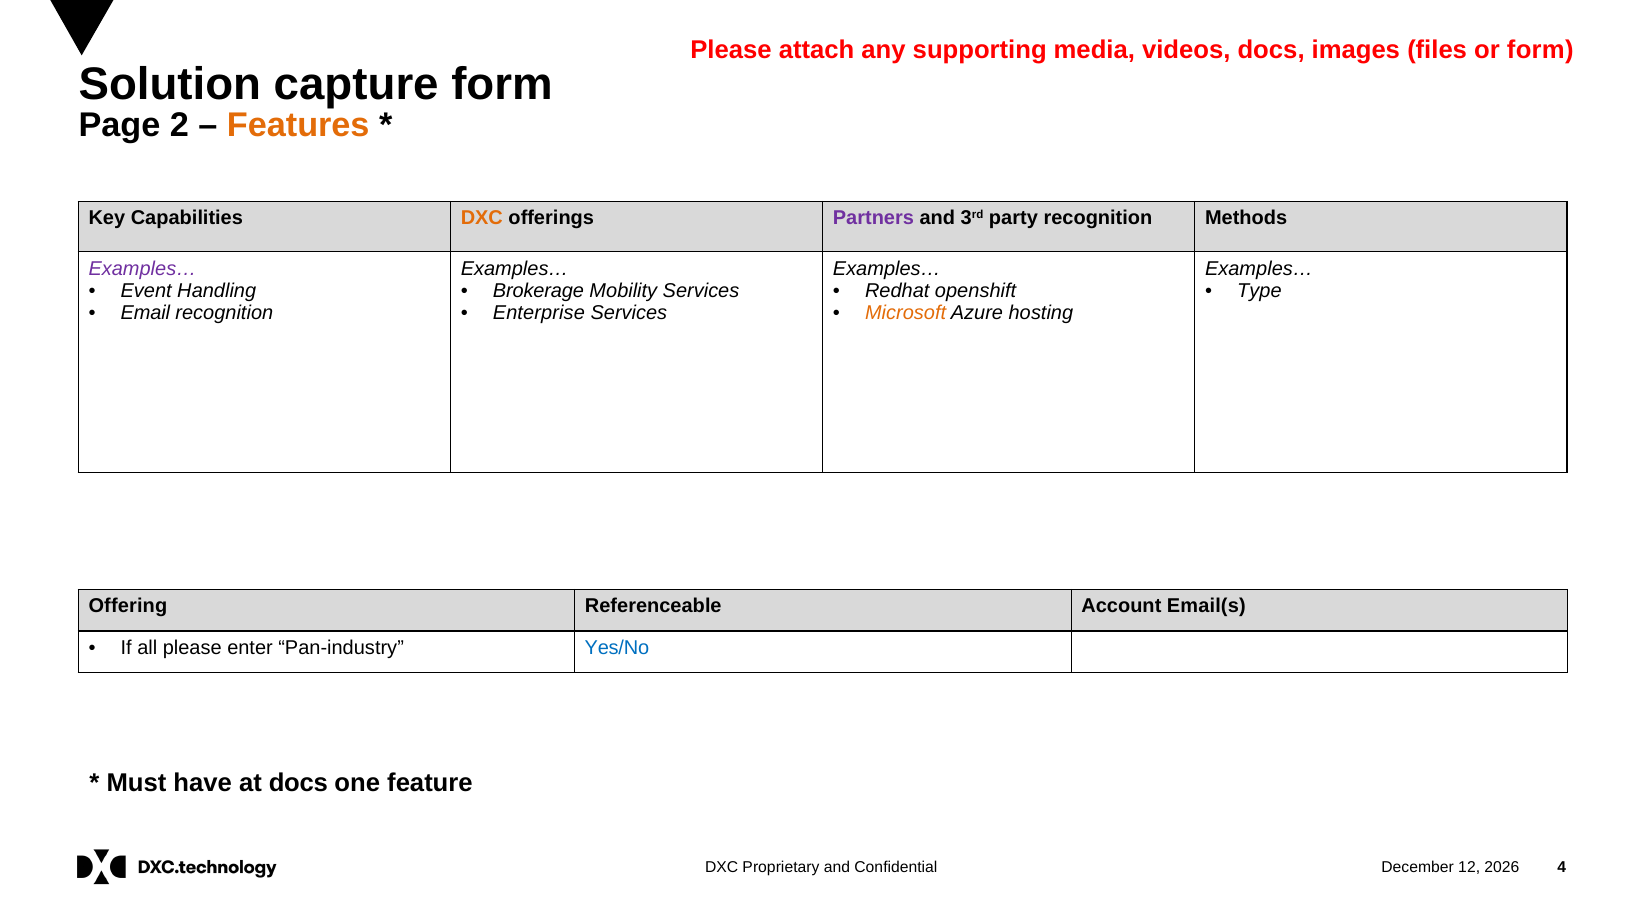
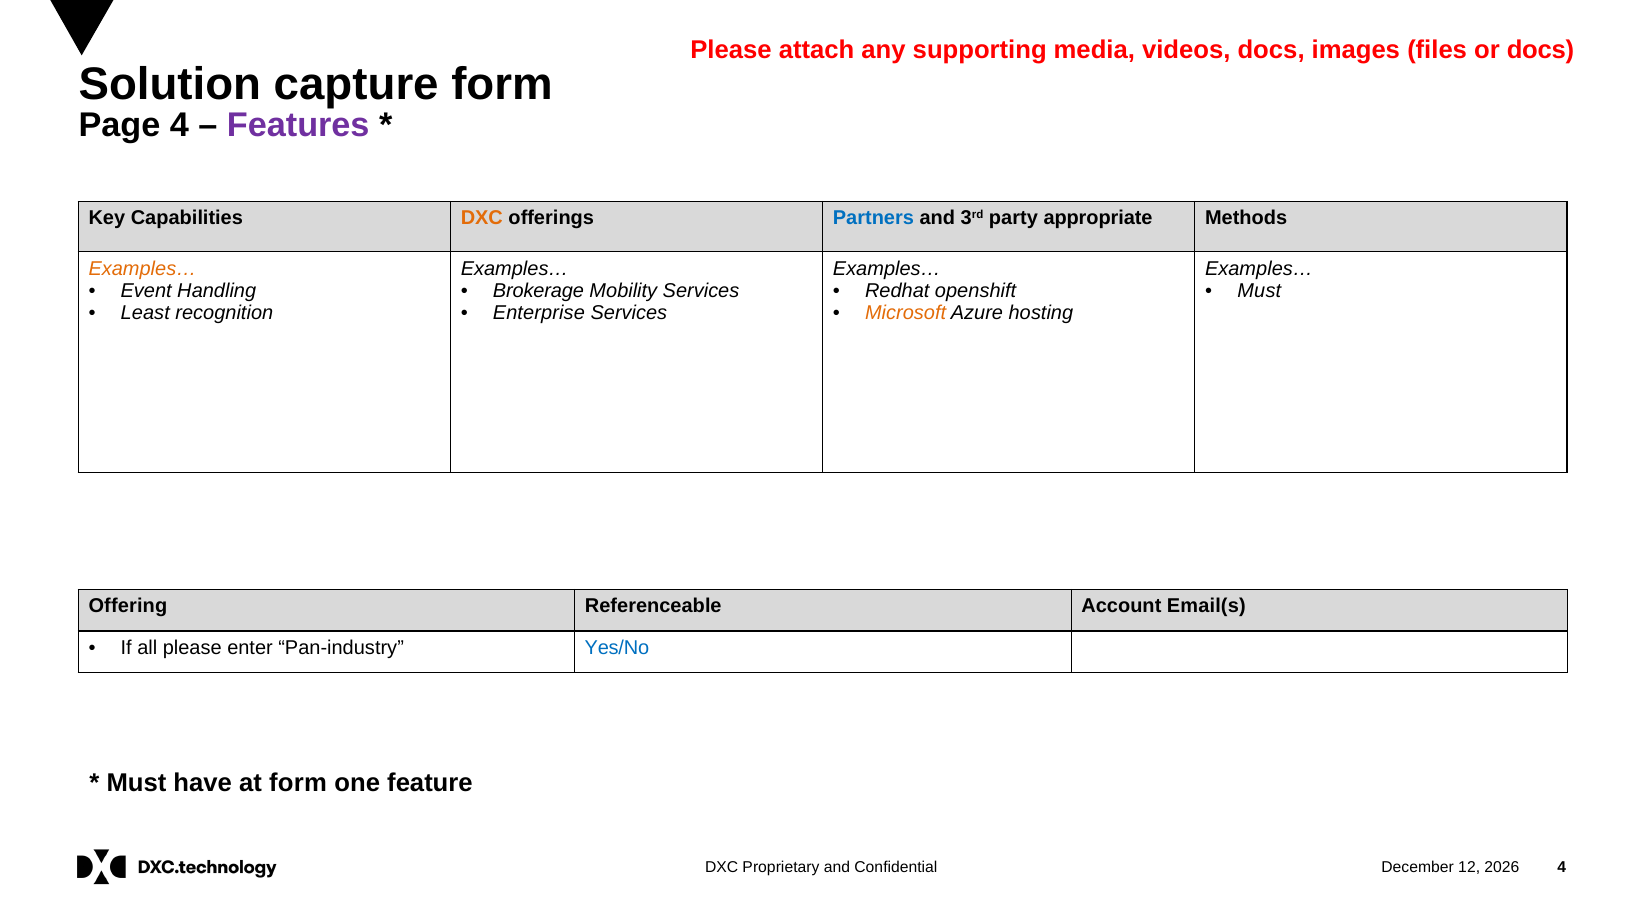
or form: form -> docs (1541, 50)
Page 2: 2 -> 4 (179, 125)
Features colour: orange -> purple (298, 125)
Partners colour: purple -> blue (873, 218)
party recognition: recognition -> appropriate (1098, 218)
Examples… colour: purple -> orange (142, 269)
Type: Type -> Must (1259, 291)
Email: Email -> Least (145, 313)
at docs: docs -> form (298, 784)
